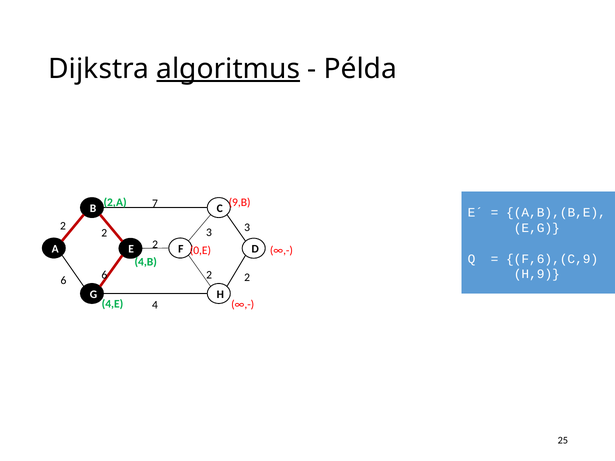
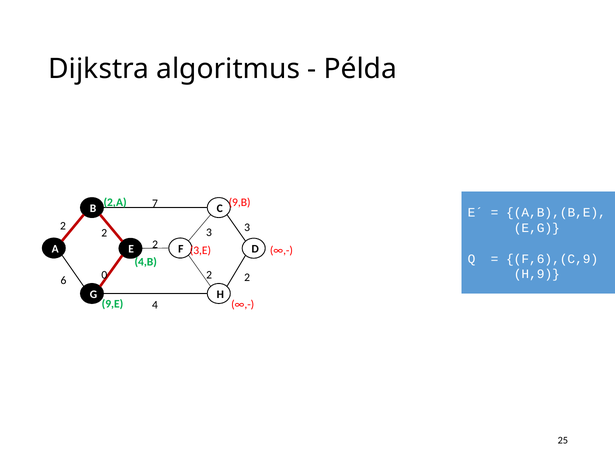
algoritmus underline: present -> none (228, 69)
0,E: 0,E -> 3,E (200, 251)
6 6: 6 -> 0 (104, 275)
4,E: 4,E -> 9,E (112, 304)
